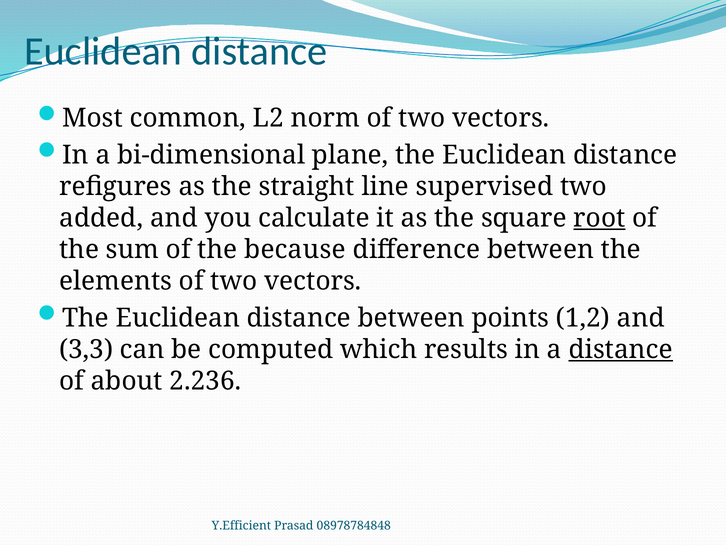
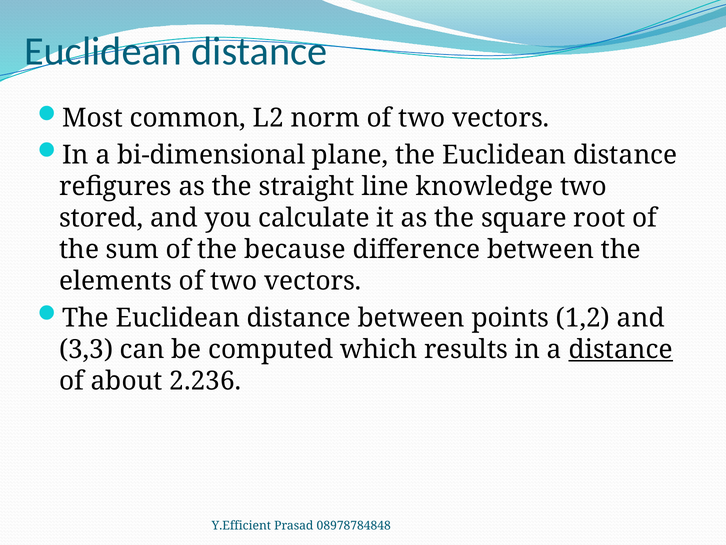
supervised: supervised -> knowledge (484, 186)
added: added -> stored (101, 218)
root underline: present -> none (599, 218)
